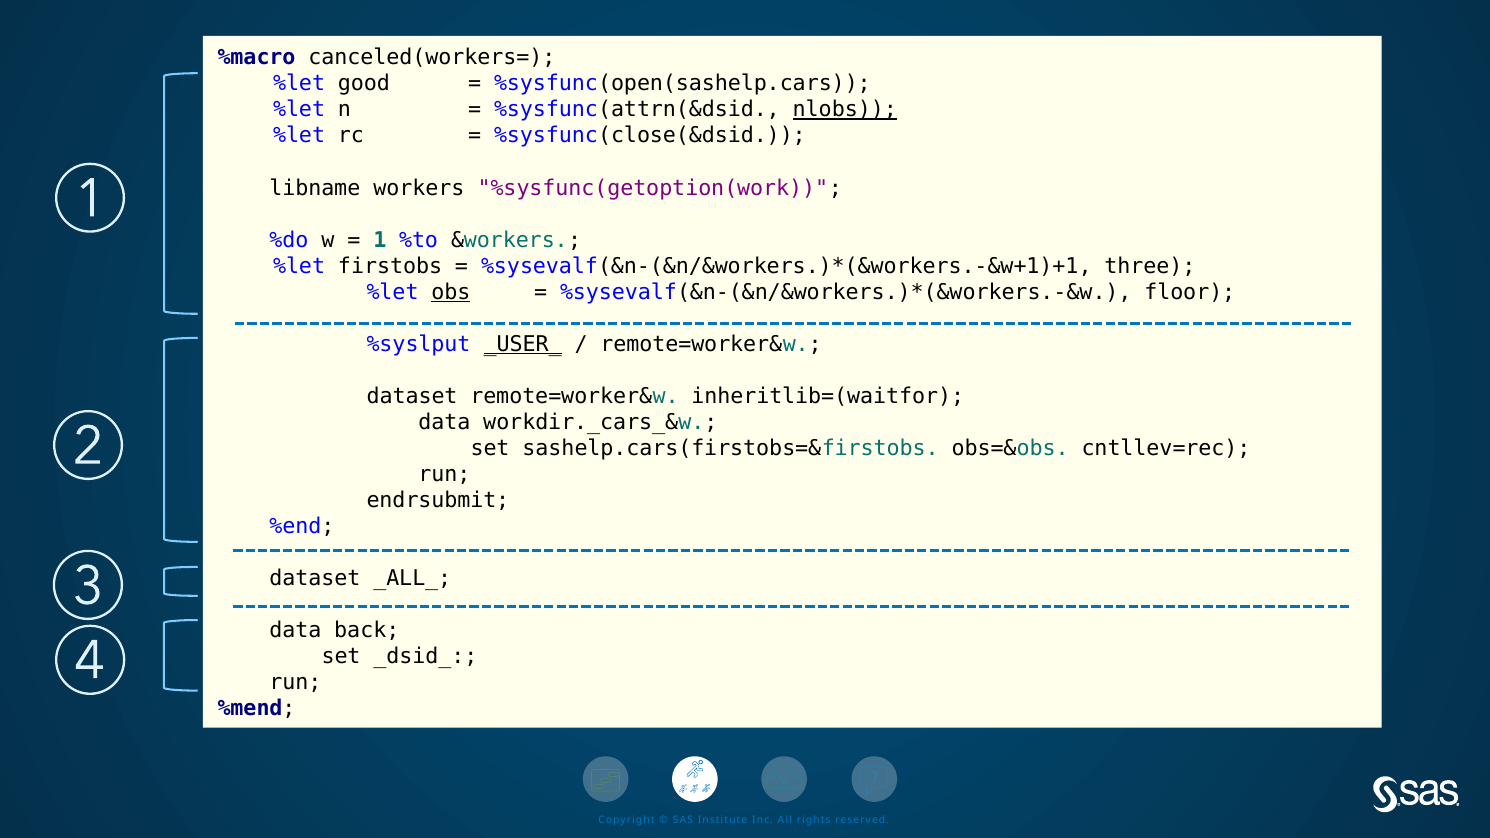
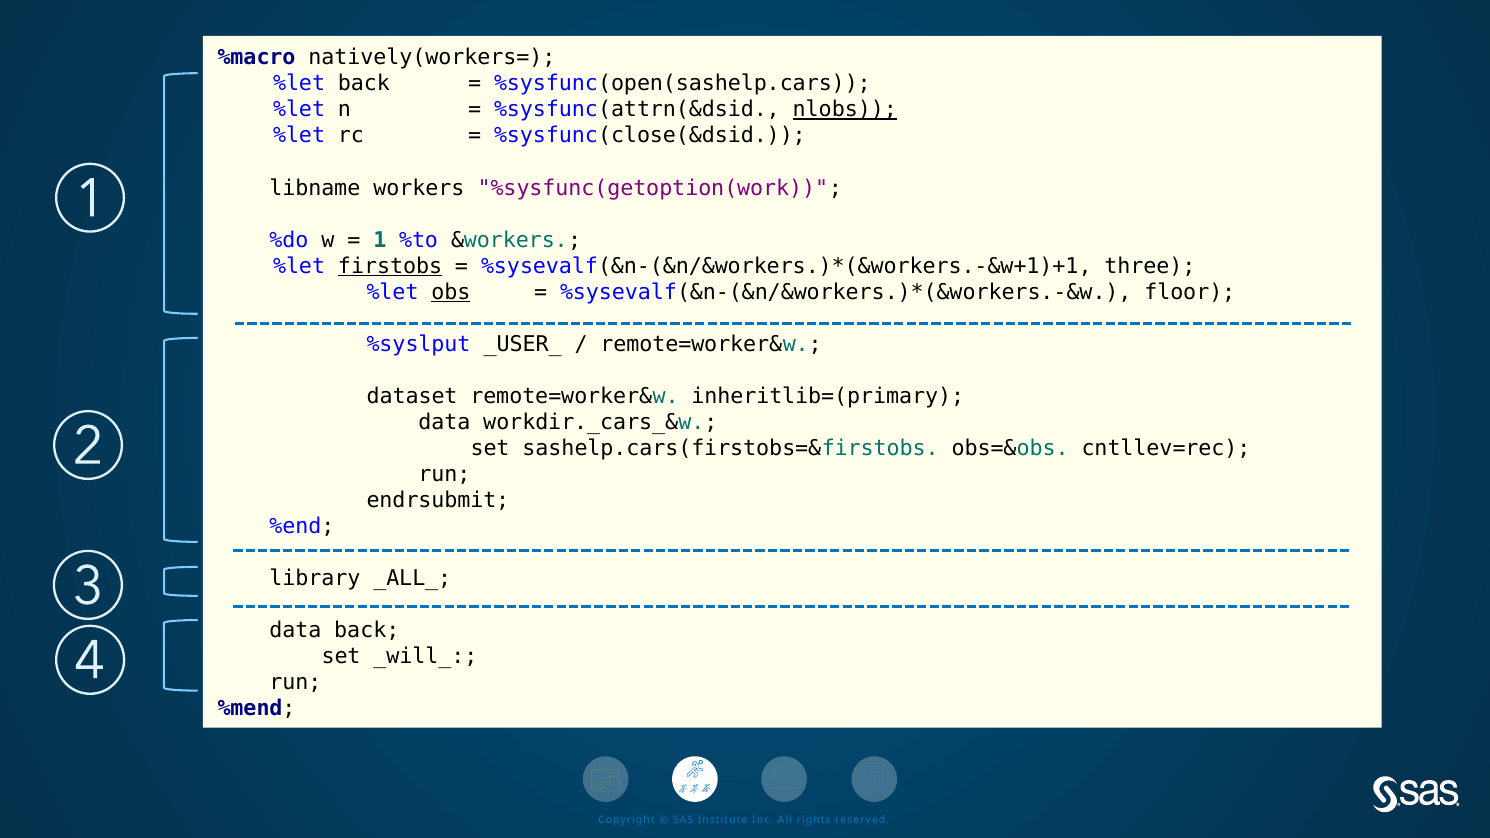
canceled(workers=: canceled(workers= -> natively(workers= (432, 58)
%let good: good -> back (364, 84)
firstobs underline: none -> present (390, 266)
_USER_ underline: present -> none (523, 344)
inheritlib=(waitfor: inheritlib=(waitfor -> inheritlib=(primary (828, 396)
dataset: dataset -> library (315, 579)
_dsid_: _dsid_ -> _will_ (426, 657)
